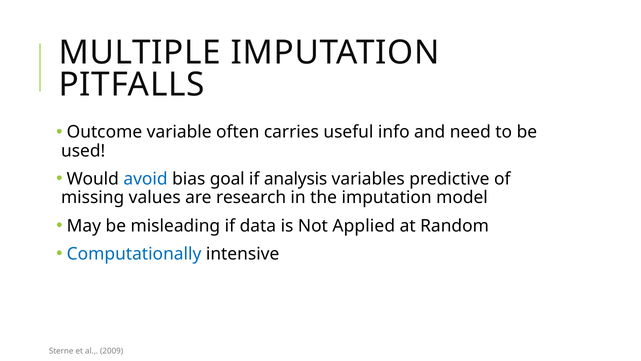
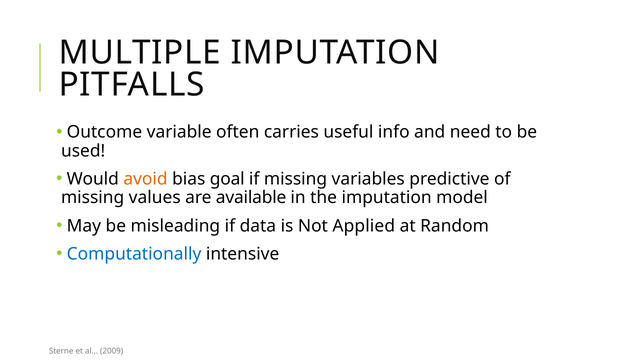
avoid colour: blue -> orange (146, 179)
if analysis: analysis -> missing (296, 179)
research: research -> available (251, 197)
